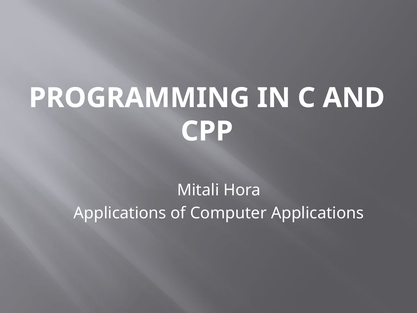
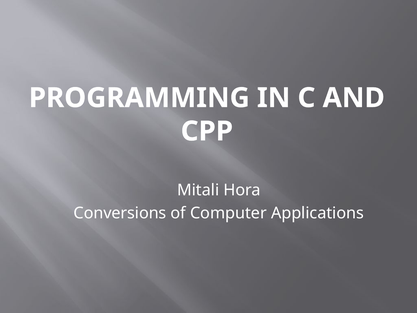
Applications: Applications -> Conversions (120, 213)
